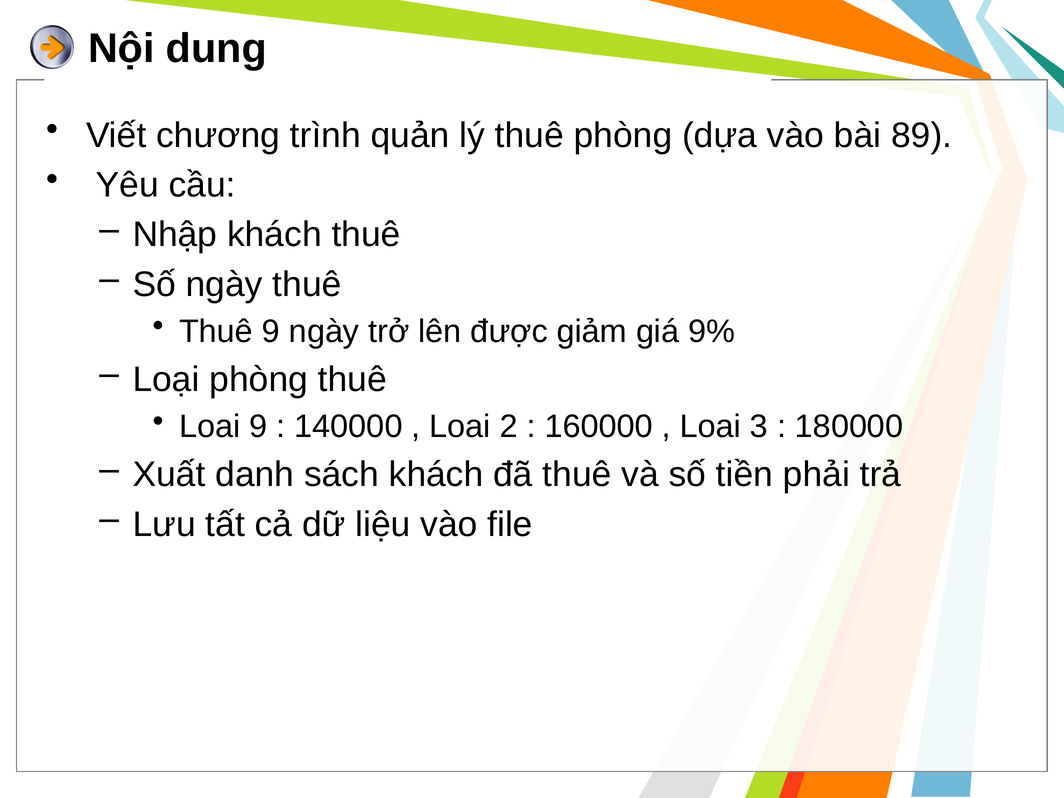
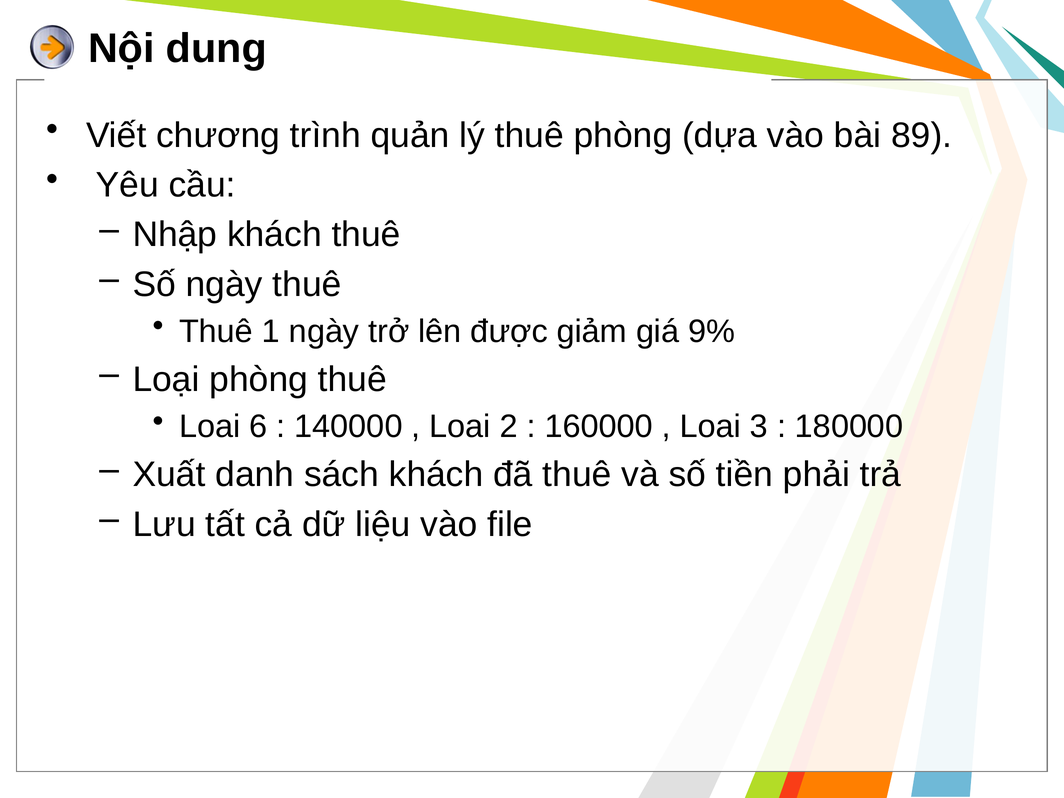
Thuê 9: 9 -> 1 (271, 331)
Loai 9: 9 -> 6 (258, 427)
